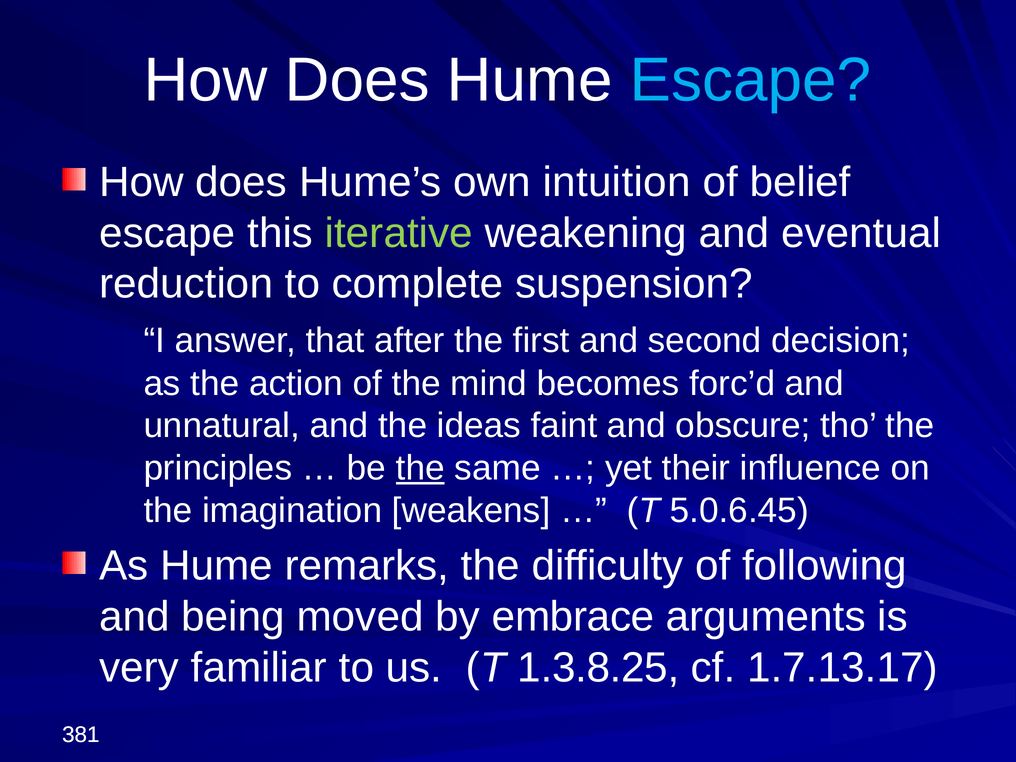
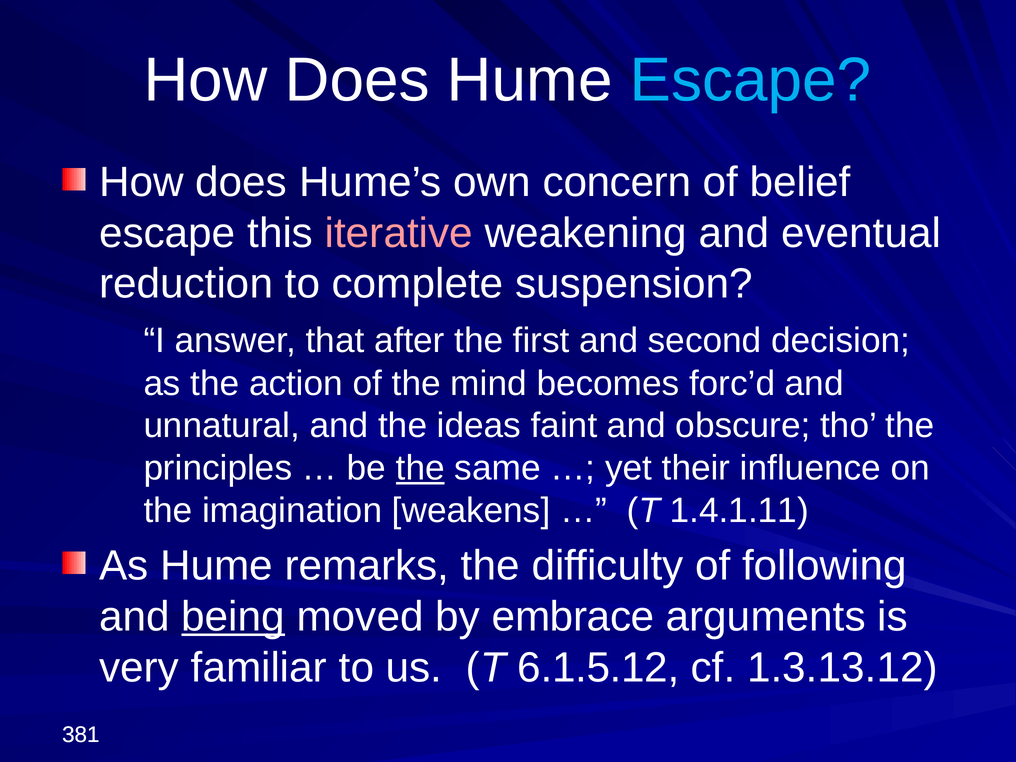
intuition: intuition -> concern (617, 182)
iterative colour: light green -> pink (399, 233)
5.0.6.45: 5.0.6.45 -> 1.4.1.11 (739, 510)
being underline: none -> present (233, 617)
1.3.8.25: 1.3.8.25 -> 6.1.5.12 (598, 668)
1.7.13.17: 1.7.13.17 -> 1.3.13.12 (842, 668)
